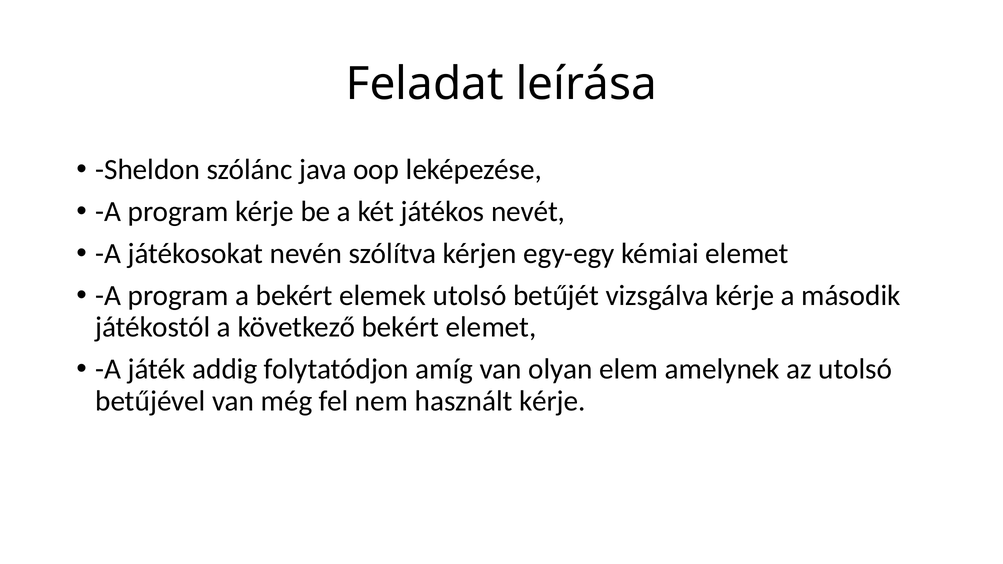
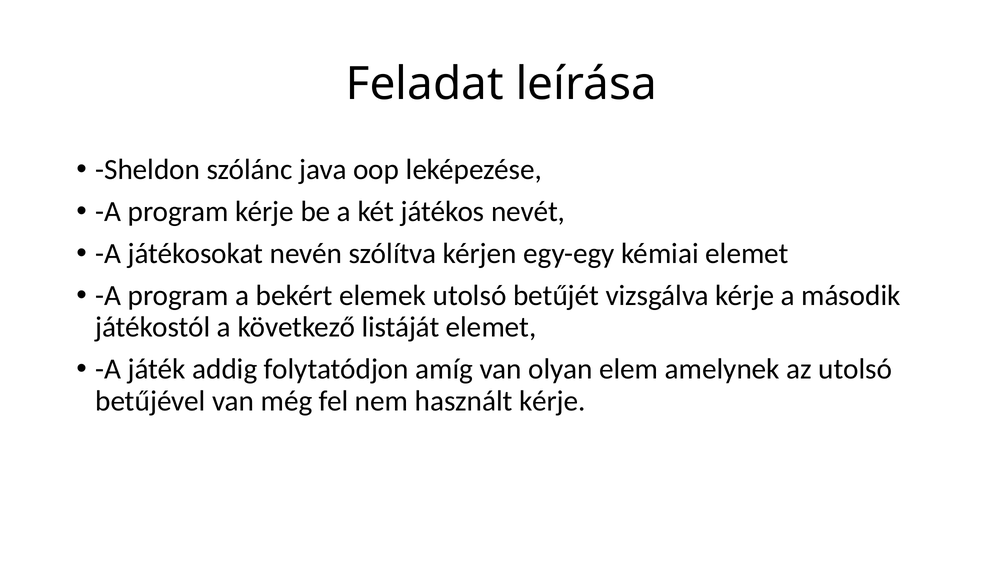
következő bekért: bekért -> listáját (401, 327)
